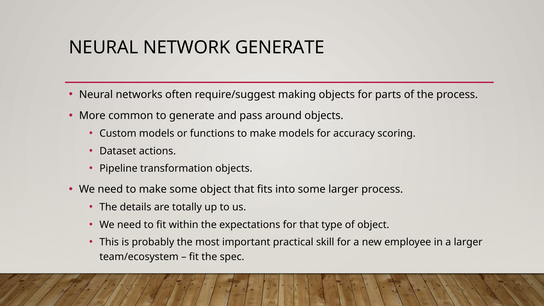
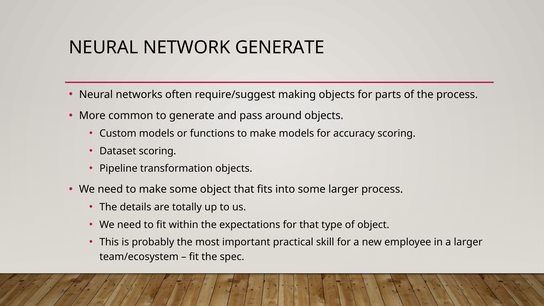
Dataset actions: actions -> scoring (157, 151)
